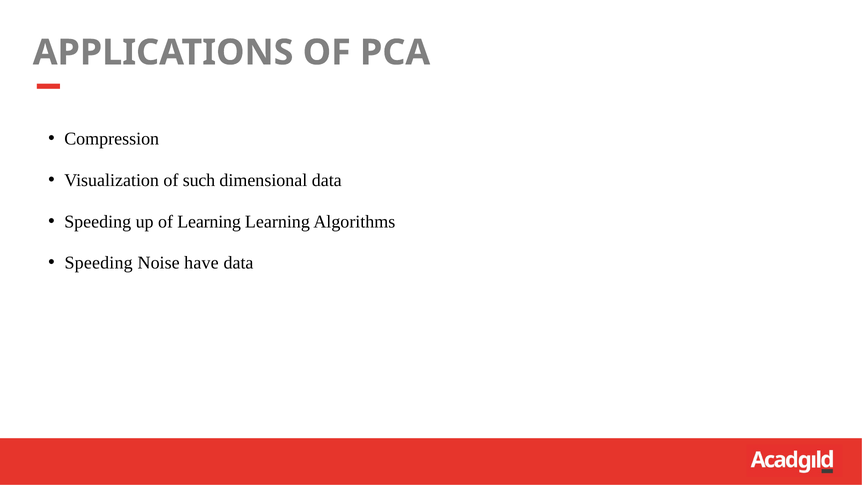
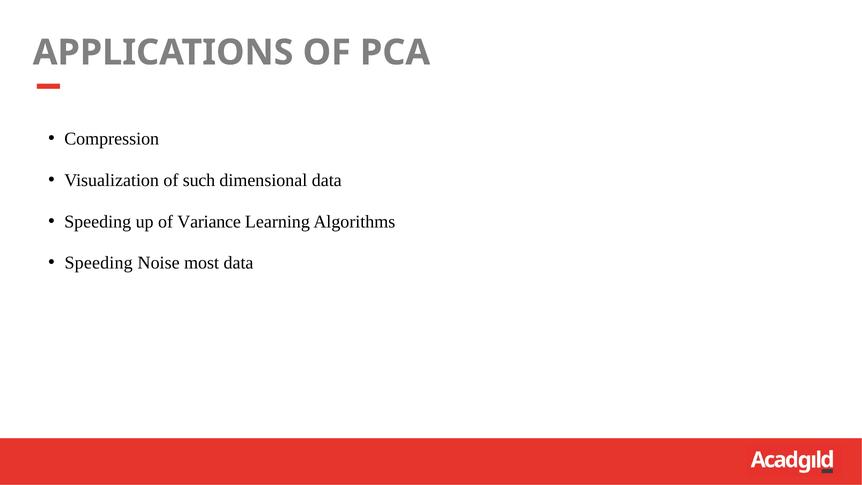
of Learning: Learning -> Variance (209, 222)
have: have -> most (202, 263)
